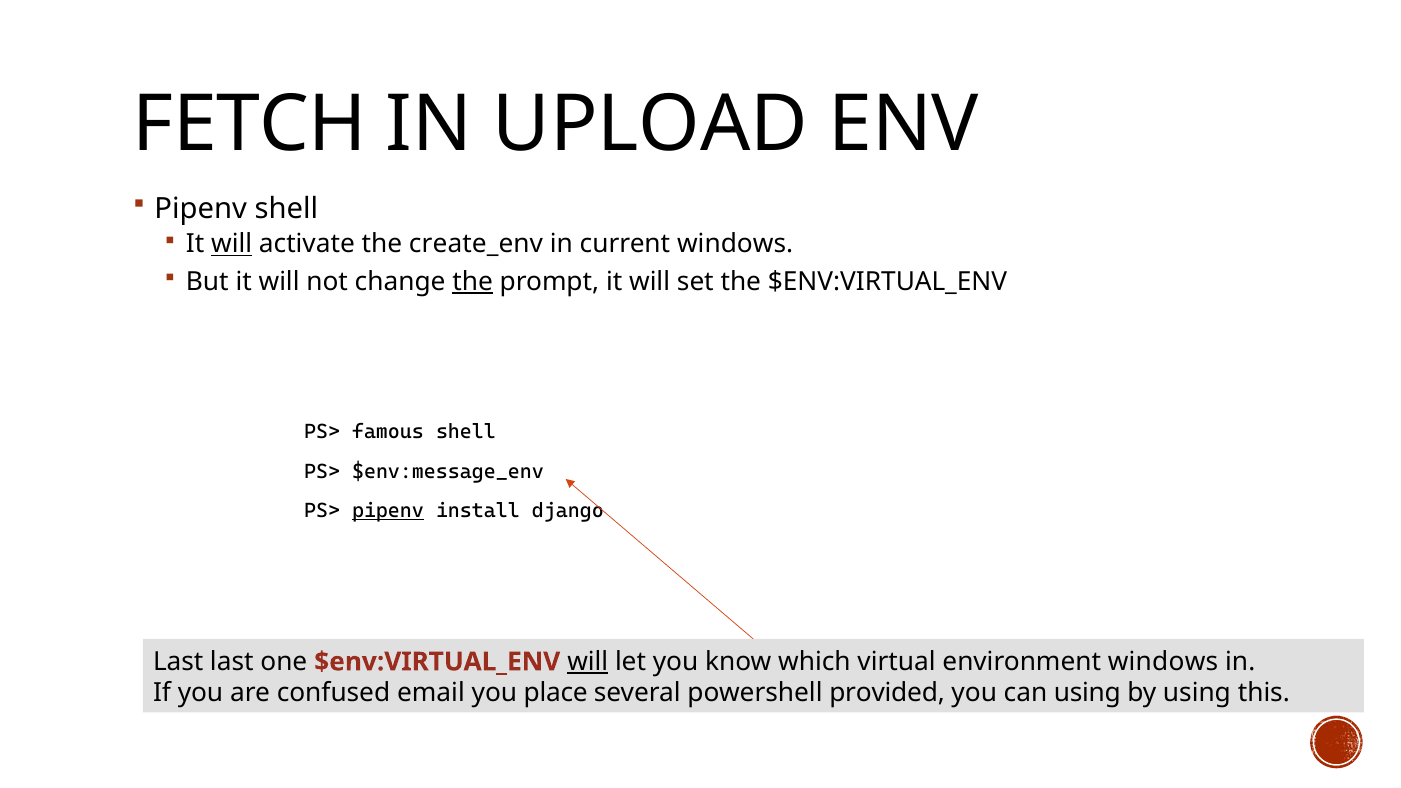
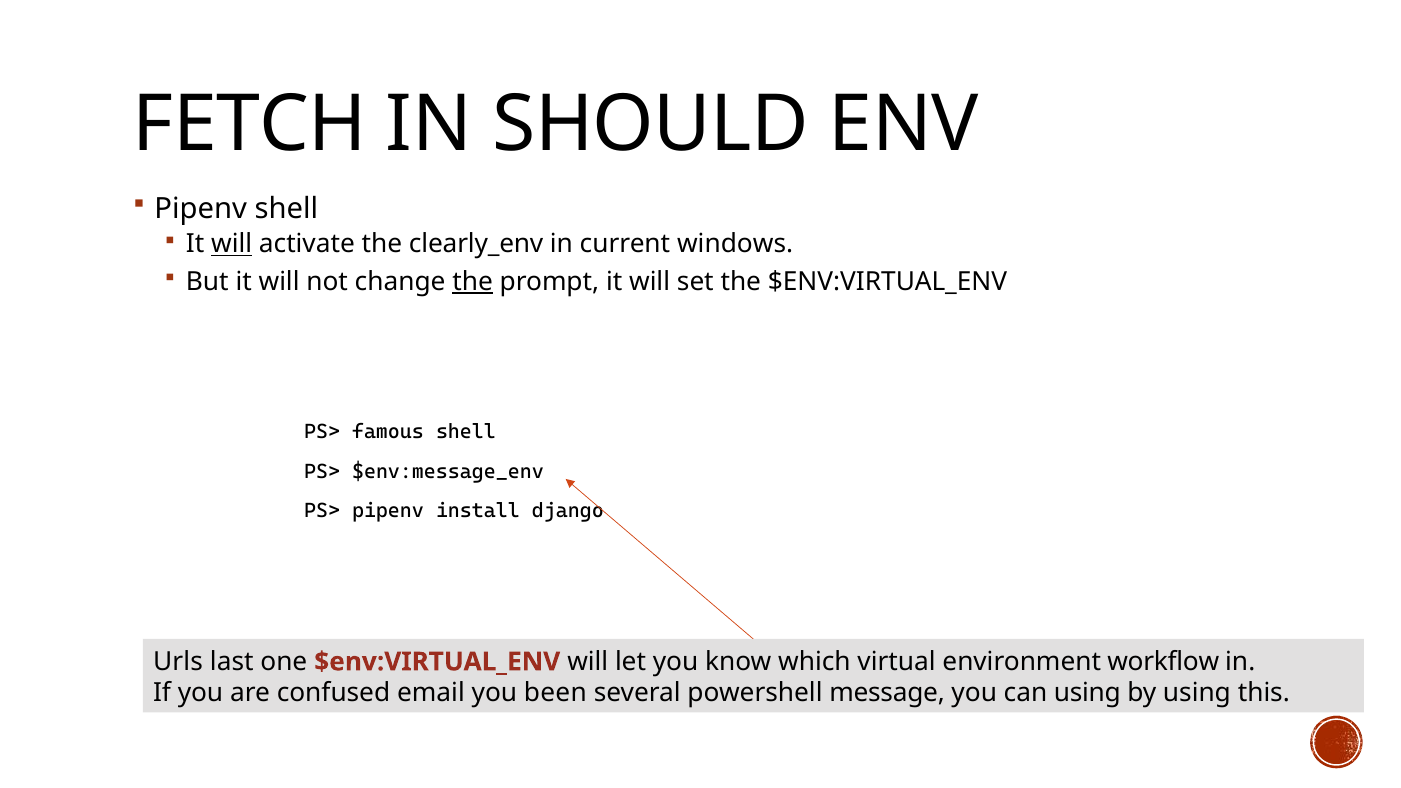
UPLOAD: UPLOAD -> SHOULD (651, 124)
create_env: create_env -> clearly_env (476, 244)
pipenv underline: present -> none (388, 511)
Last: Last -> Urls (178, 662)
will underline: present -> none (588, 662)
environment windows: windows -> workflow (1163, 662)
place: place -> been (555, 693)
provided: provided -> message (887, 693)
